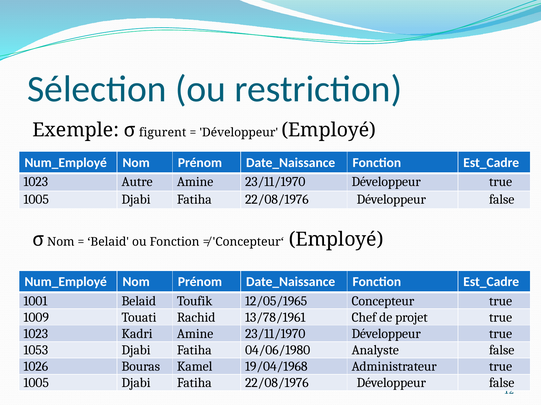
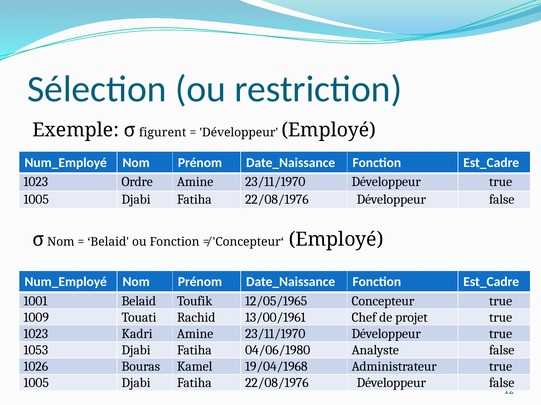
Autre: Autre -> Ordre (137, 182)
13/78/1961: 13/78/1961 -> 13/00/1961 (275, 318)
